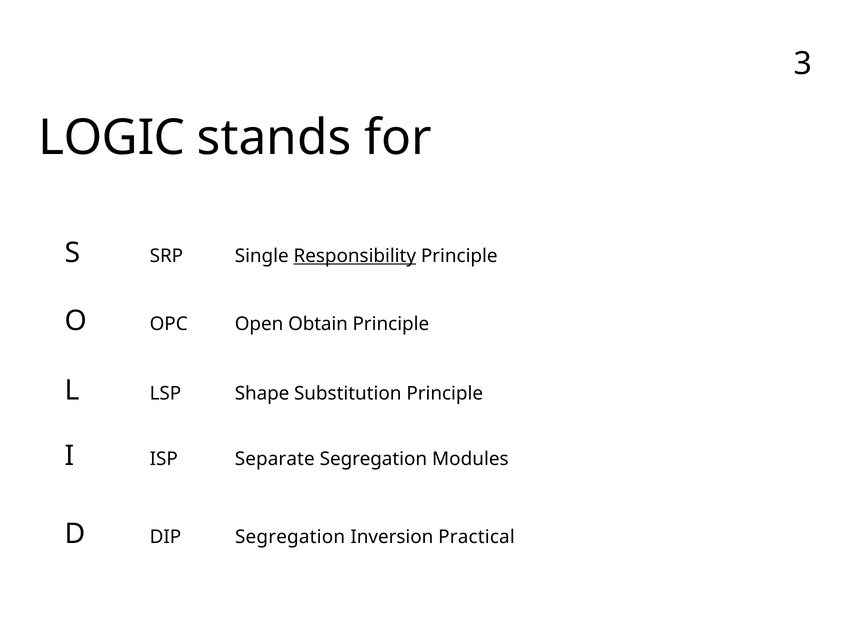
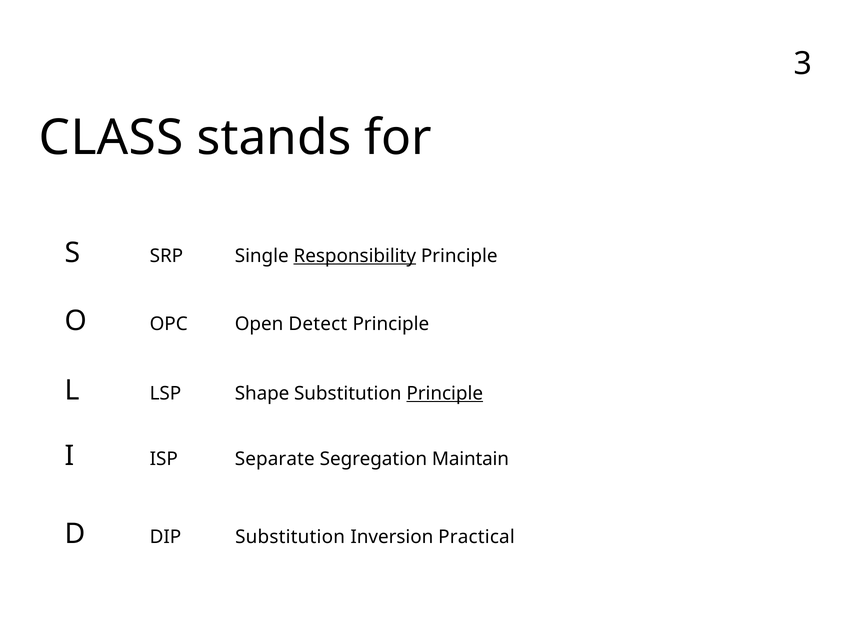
LOGIC: LOGIC -> CLASS (111, 138)
Obtain: Obtain -> Detect (318, 324)
Principle underline: none -> present (445, 394)
Modules: Modules -> Maintain (470, 459)
DIP Segregation: Segregation -> Substitution (290, 537)
